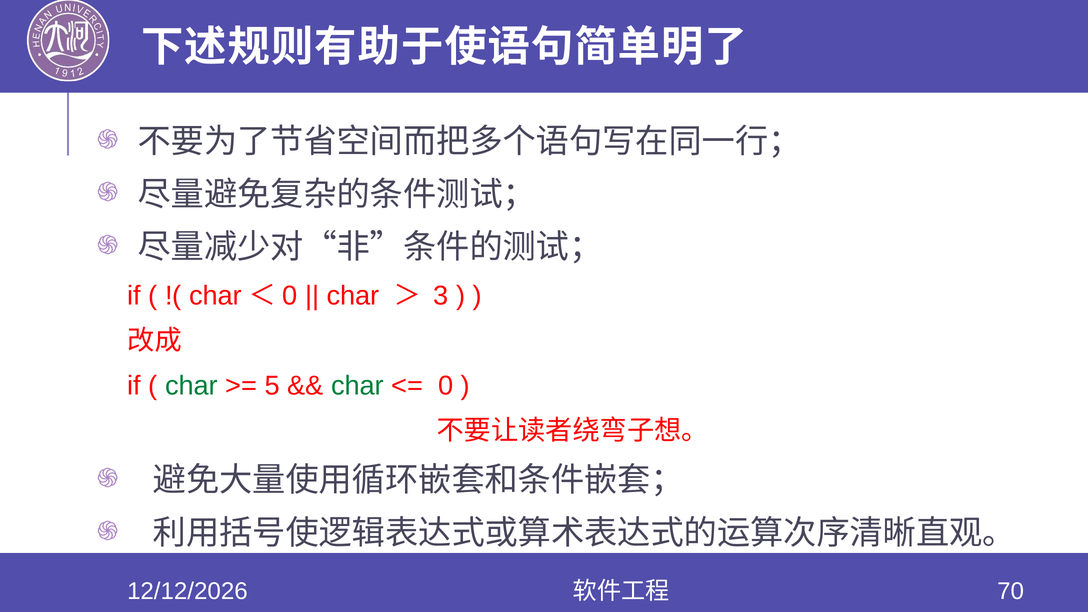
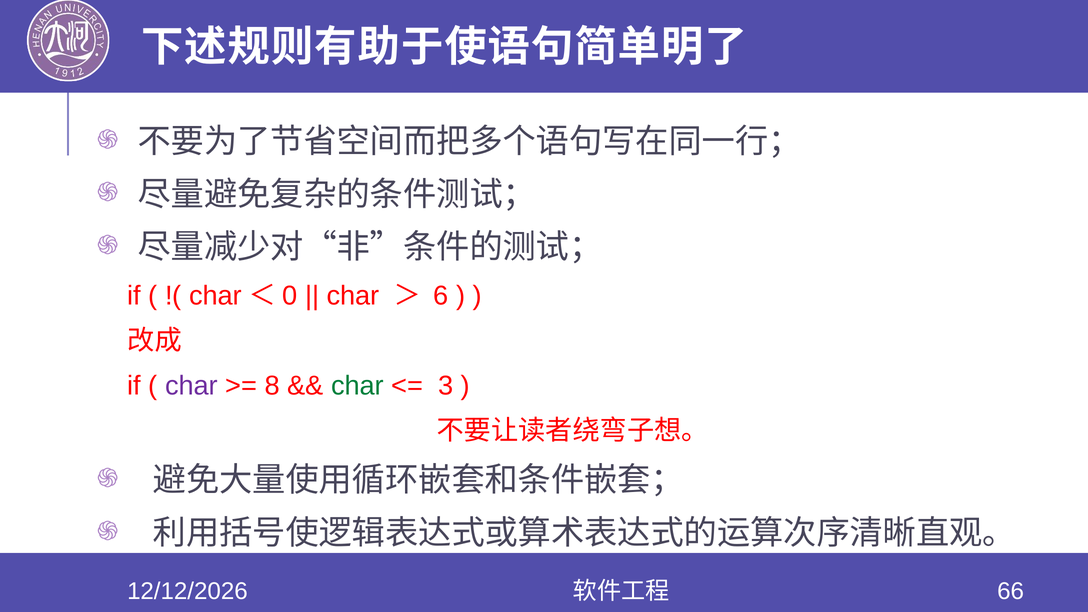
3: 3 -> 6 (441, 296)
char colour: green -> purple (192, 386)
5: 5 -> 8 (272, 386)
0: 0 -> 3 (446, 386)
70: 70 -> 66 (1011, 591)
